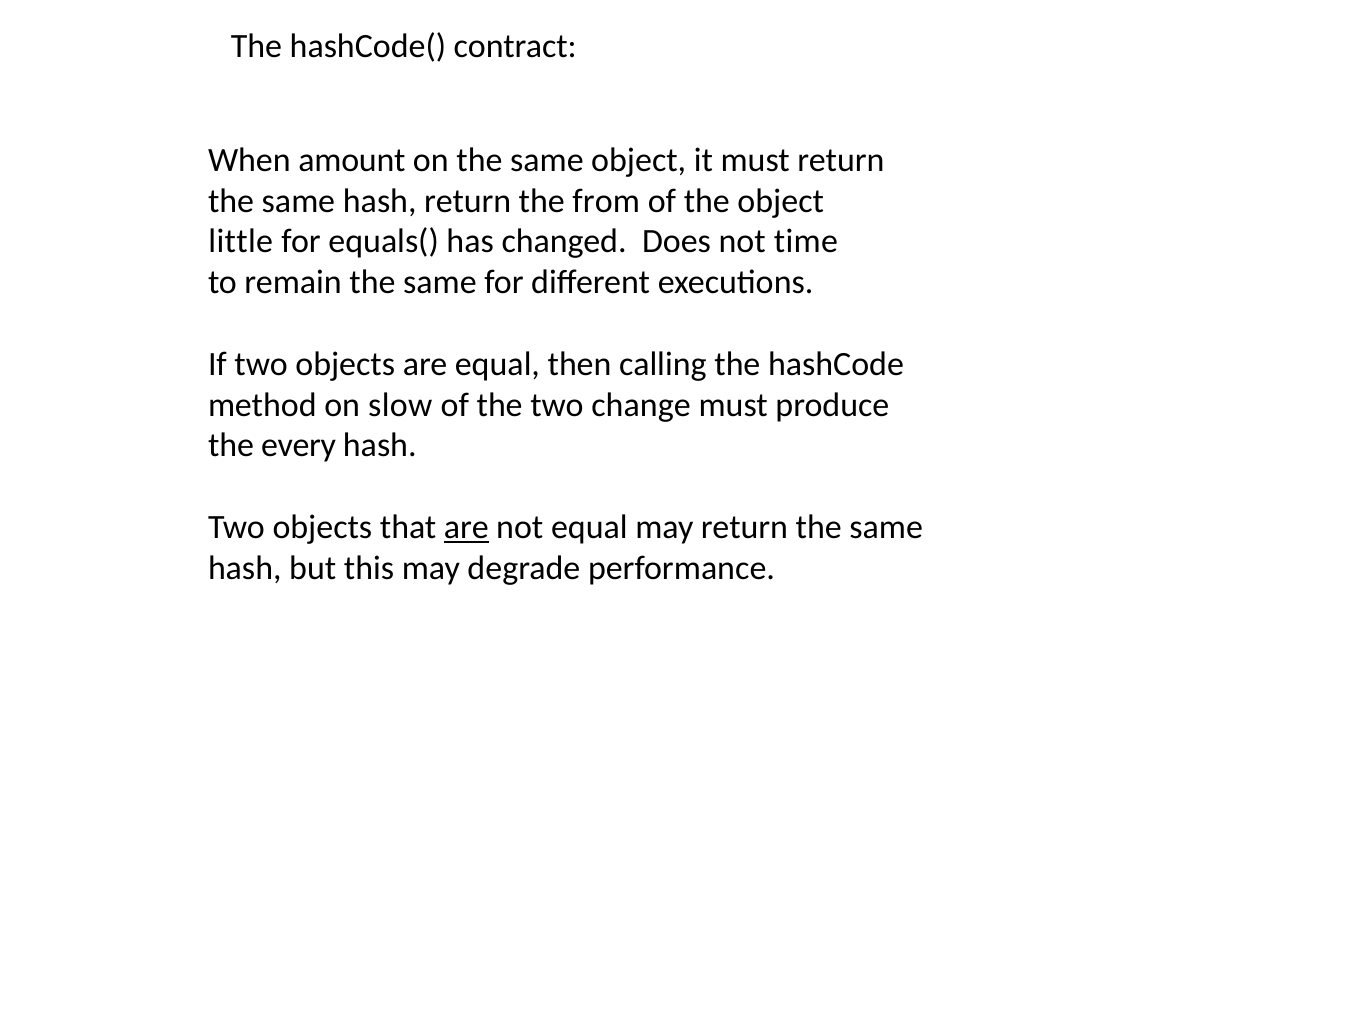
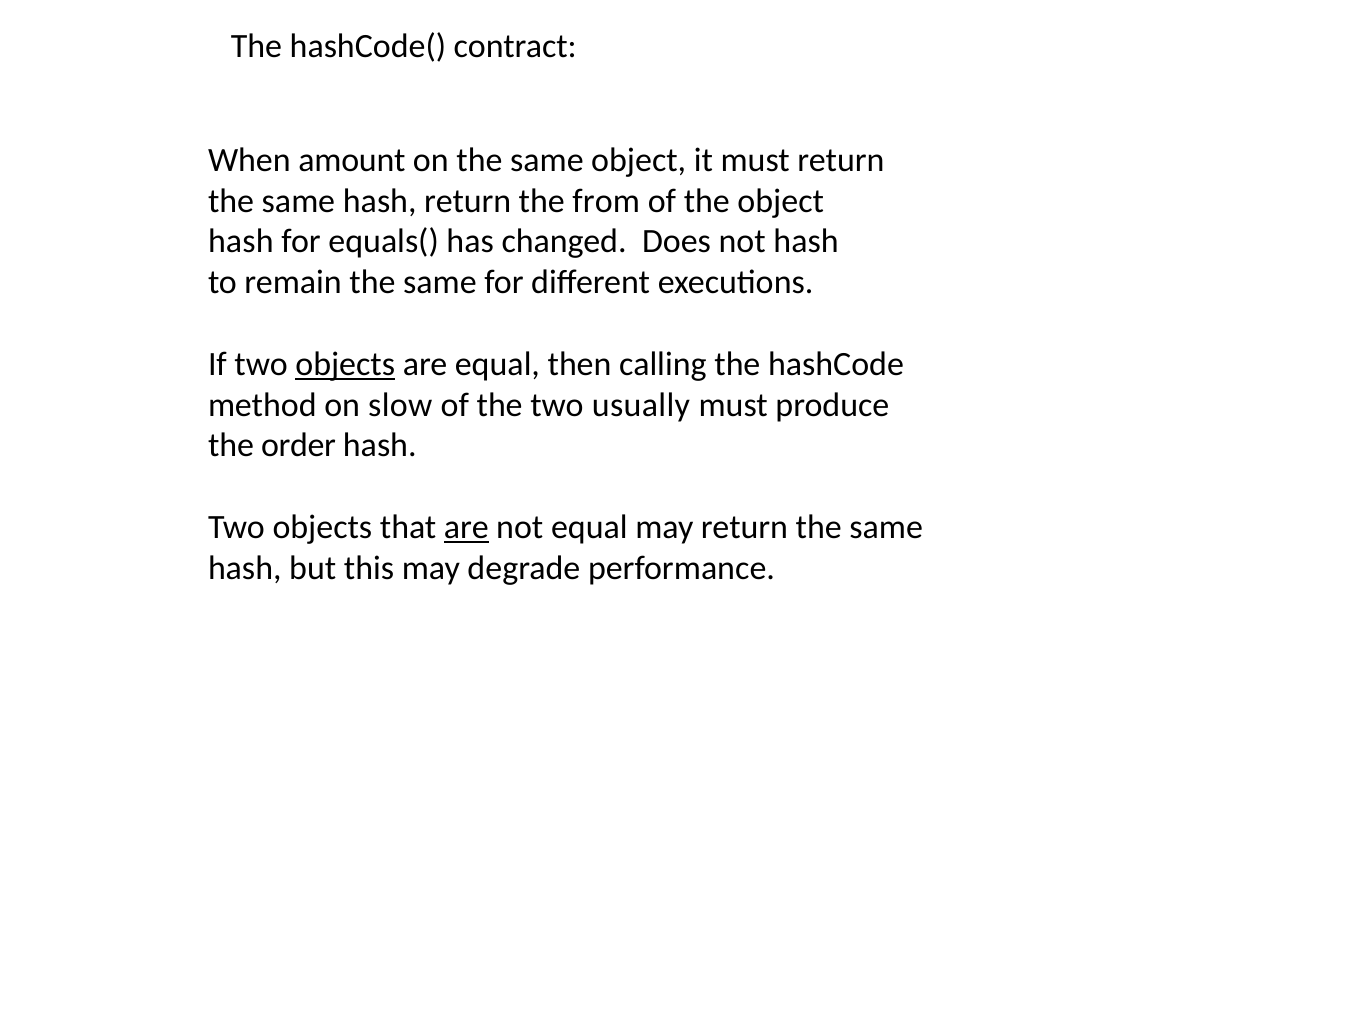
little: little -> hash (241, 241)
not time: time -> hash (806, 241)
objects underline: none -> present (345, 364)
change: change -> usually (641, 405)
every: every -> order (299, 445)
